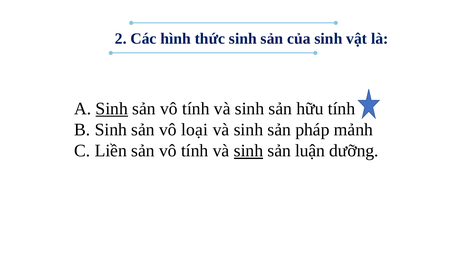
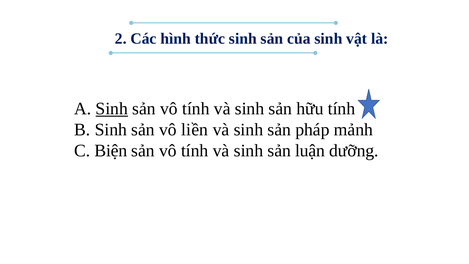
loại: loại -> liền (195, 130)
Liền: Liền -> Biện (111, 151)
sinh underline: present -> none (249, 151)
